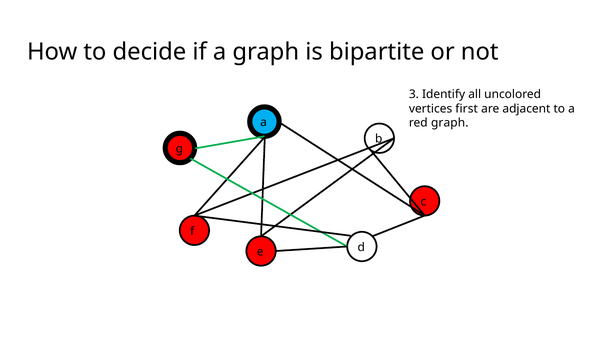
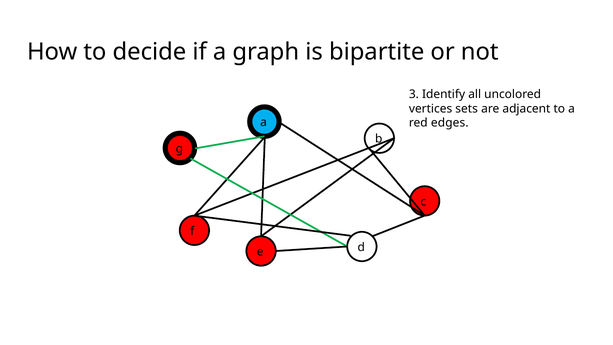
first: first -> sets (467, 109)
red graph: graph -> edges (450, 123)
